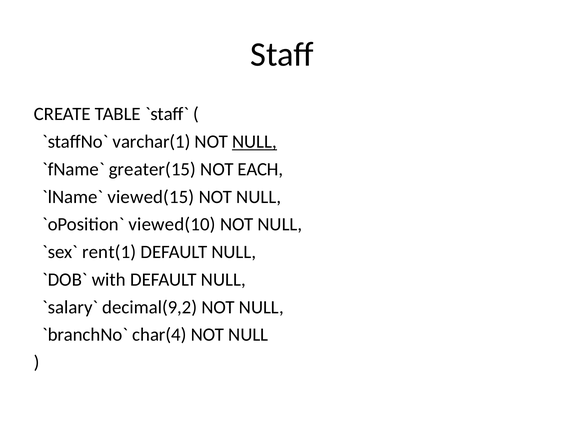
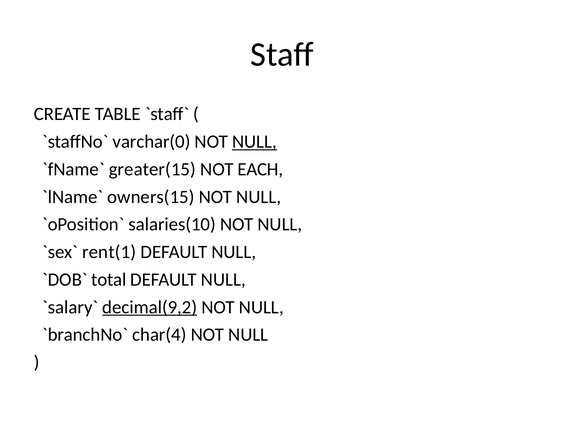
varchar(1: varchar(1 -> varchar(0 (152, 142)
viewed(15: viewed(15 -> owners(15 (151, 197)
viewed(10: viewed(10 -> salaries(10 (172, 224)
with: with -> total (109, 280)
decimal(9,2 underline: none -> present (150, 307)
